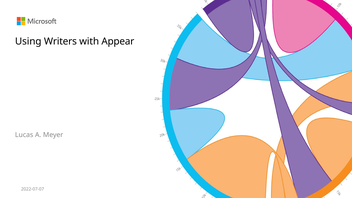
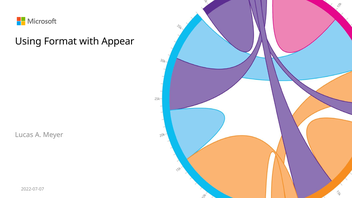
Writers: Writers -> Format (60, 41)
